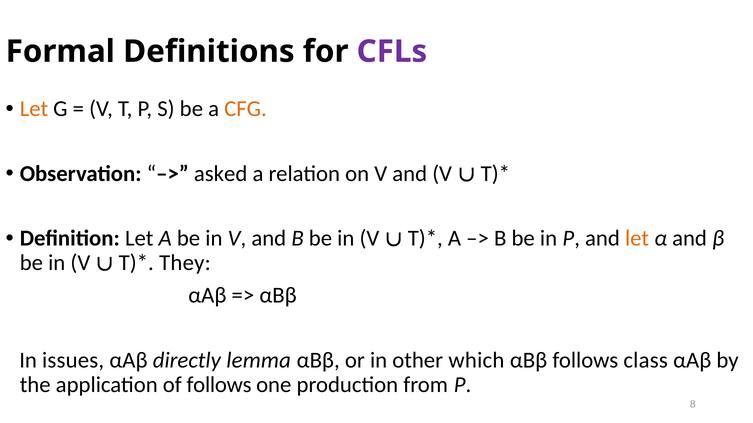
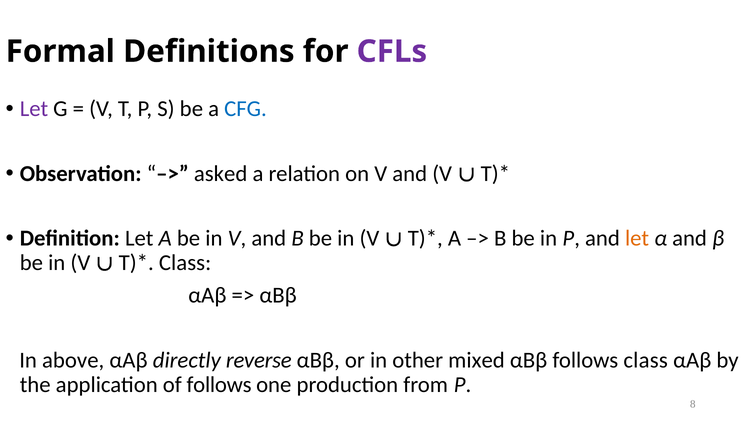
Let colour: orange -> purple (34, 109)
CFG colour: orange -> blue (245, 109)
They: They -> Class (185, 263)
issues: issues -> above (73, 361)
lemma: lemma -> reverse (259, 361)
which: which -> mixed (477, 361)
